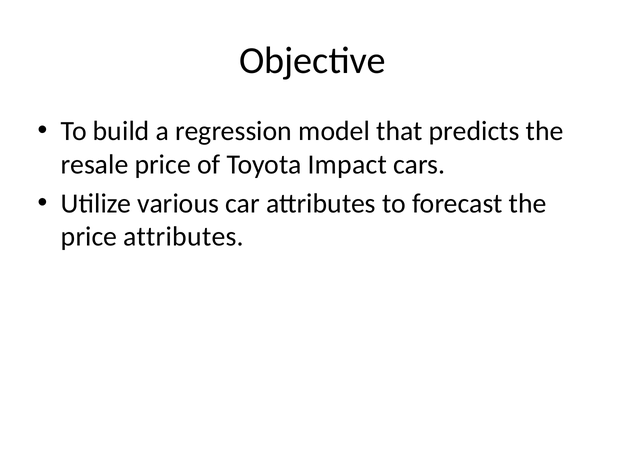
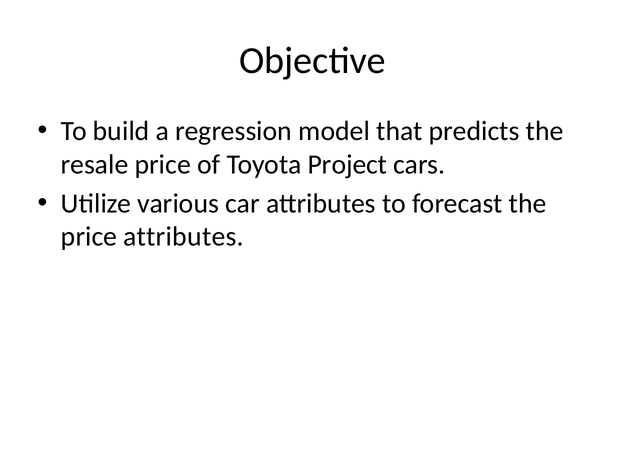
Impact: Impact -> Project (347, 164)
